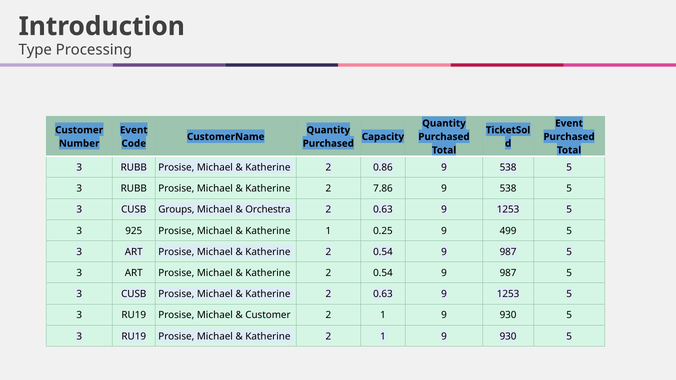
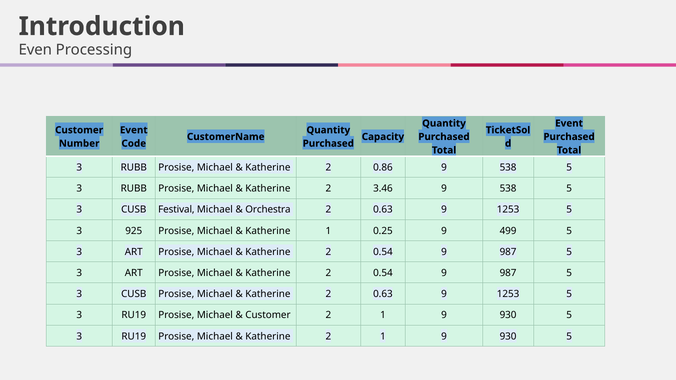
Type: Type -> Even (35, 50)
7.86: 7.86 -> 3.46 (383, 189)
Groups: Groups -> Festival (176, 210)
